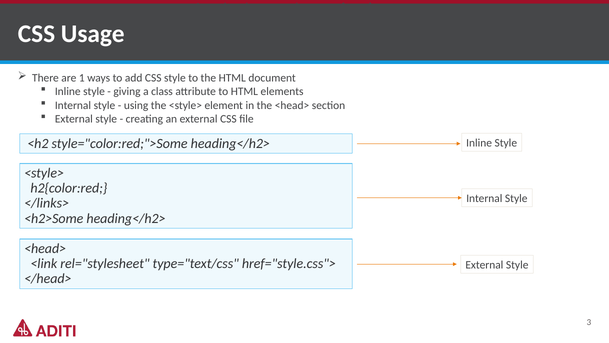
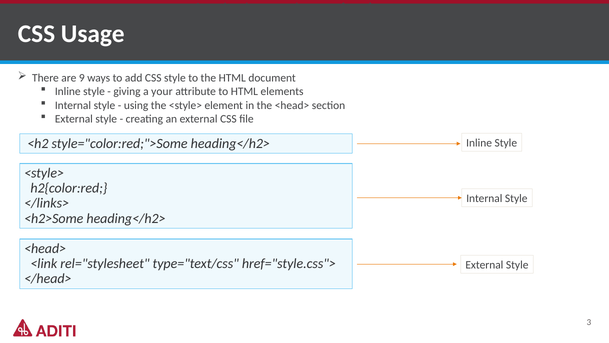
1: 1 -> 9 (82, 78)
class: class -> your (162, 91)
